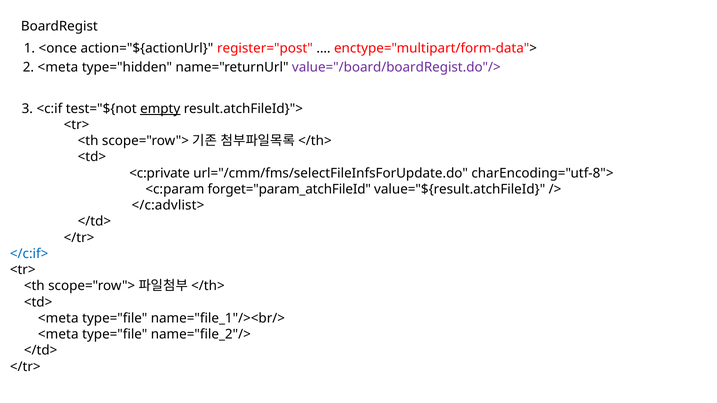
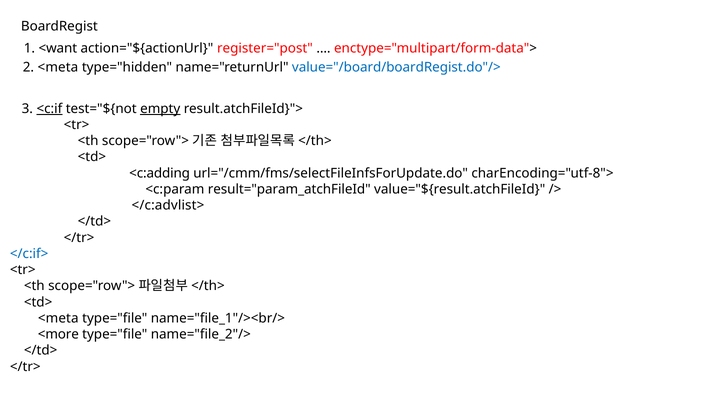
<once: <once -> <want (58, 48)
value="/board/boardRegist.do"/> colour: purple -> blue (396, 68)
<c:if underline: none -> present (49, 109)
<c:private: <c:private -> <c:adding (160, 173)
forget="param_atchFileId: forget="param_atchFileId -> result="param_atchFileId (289, 189)
<meta: <meta -> <more (58, 335)
